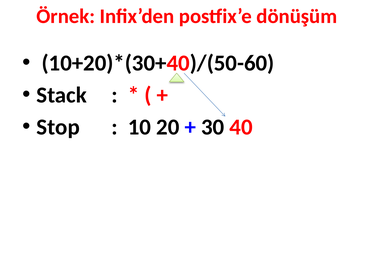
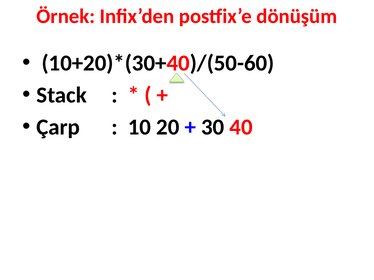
Stop: Stop -> Çarp (58, 127)
